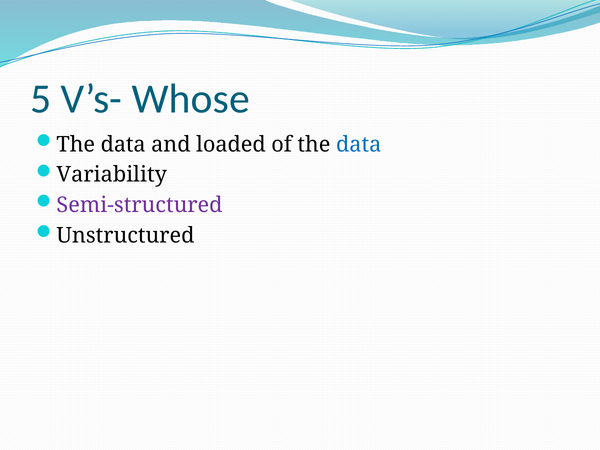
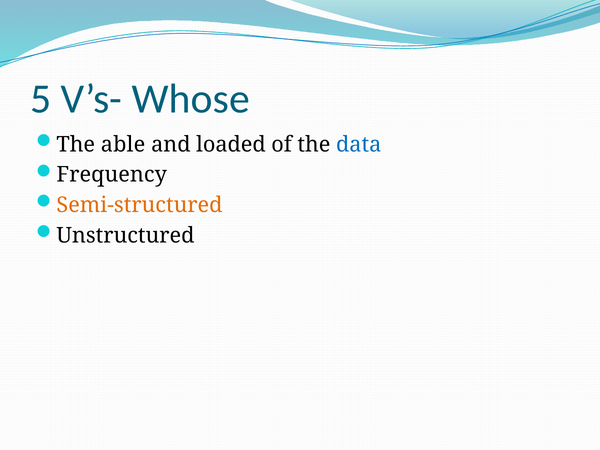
data: data -> able (123, 144)
Variability: Variability -> Frequency (112, 175)
Semi-structured colour: purple -> orange (139, 205)
